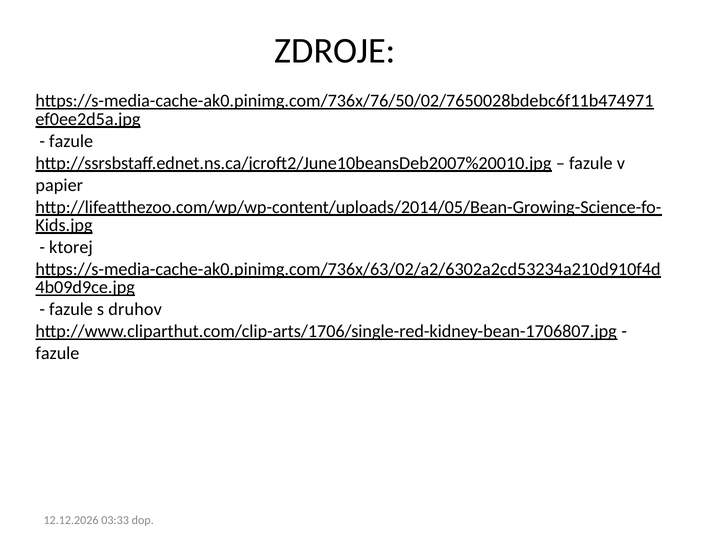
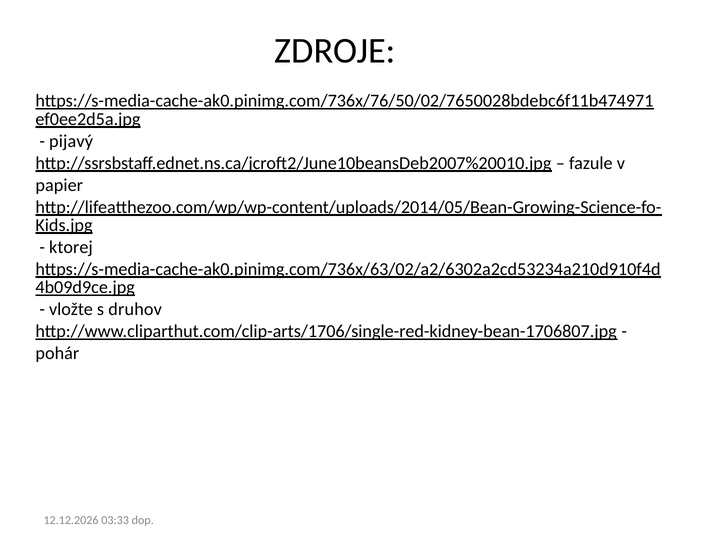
fazule: fazule -> pijavý (71, 141)
fazule: fazule -> vložte (71, 309)
fazule: fazule -> pohár (57, 353)
